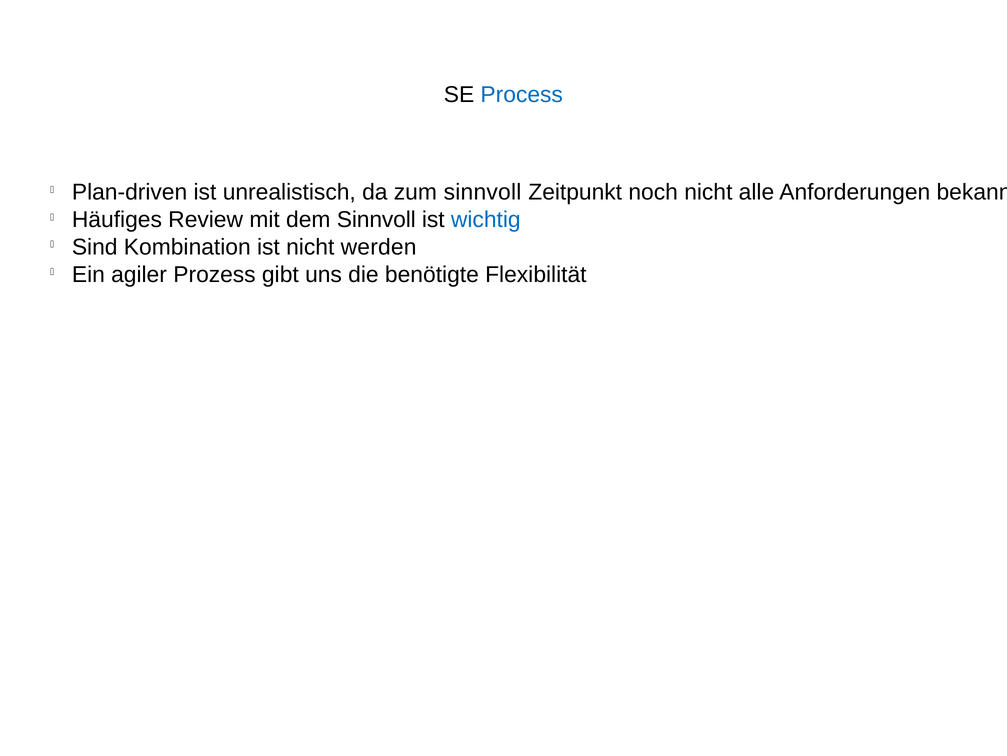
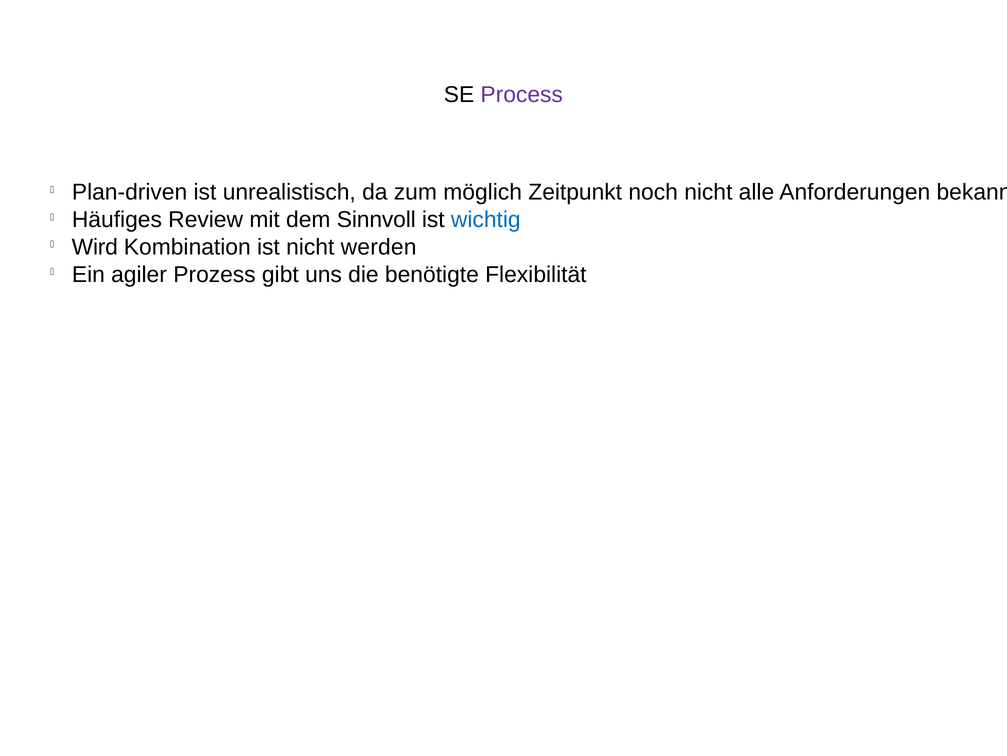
Process colour: blue -> purple (522, 95)
zum sinnvoll: sinnvoll -> möglich (483, 192)
Sind: Sind -> Wird (95, 247)
